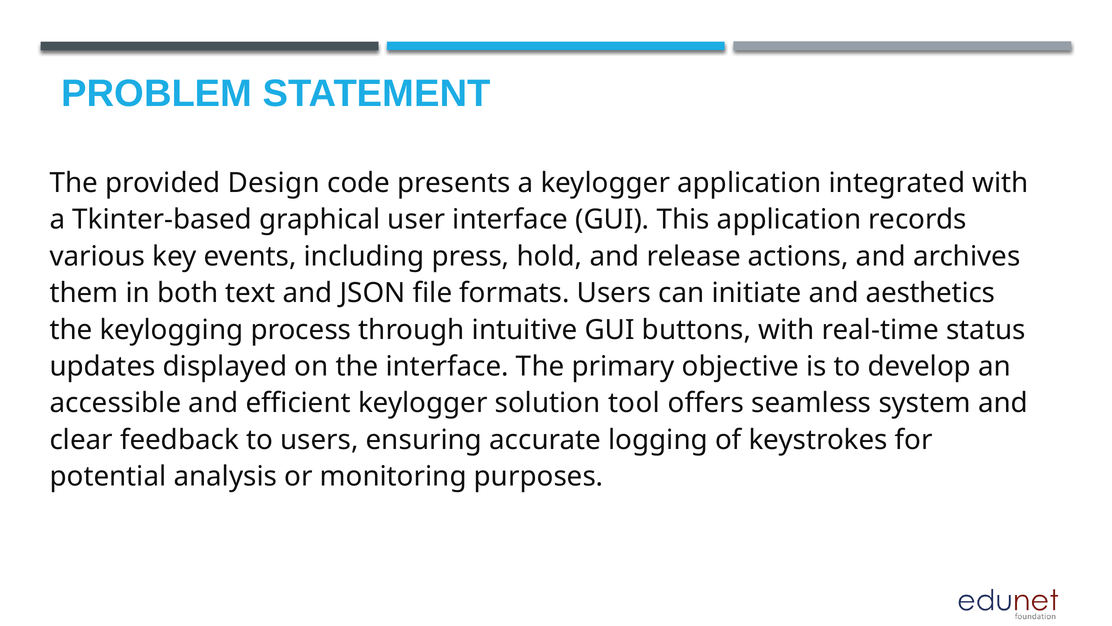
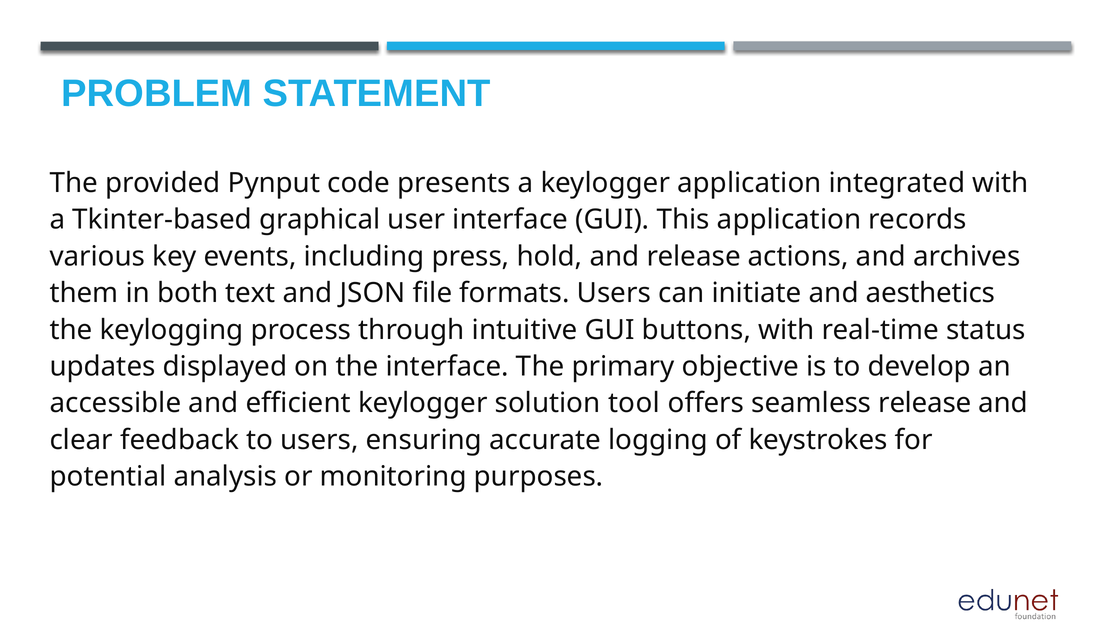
Design: Design -> Pynput (274, 183)
seamless system: system -> release (925, 403)
